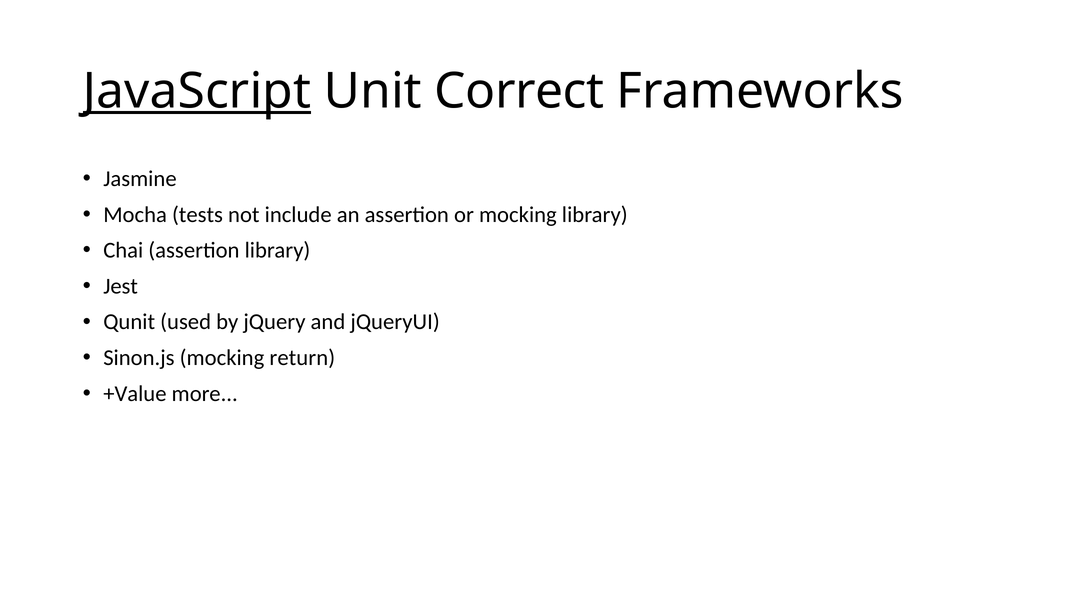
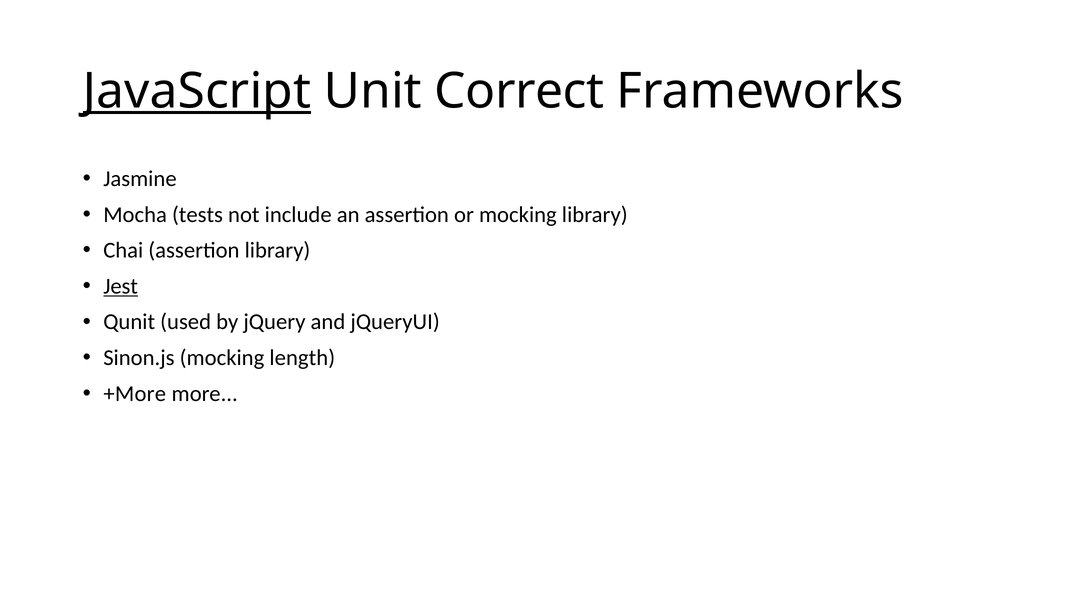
Jest underline: none -> present (121, 286)
return: return -> length (302, 358)
+Value: +Value -> +More (135, 394)
